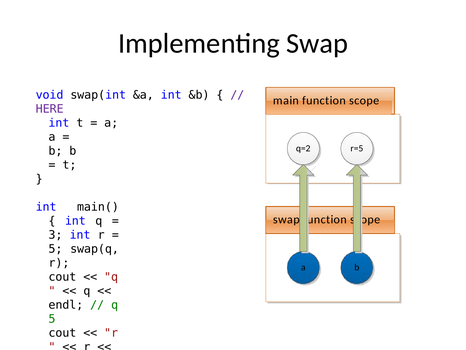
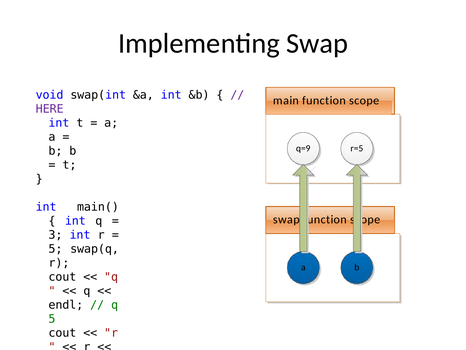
q=2: q=2 -> q=9 (303, 148)
